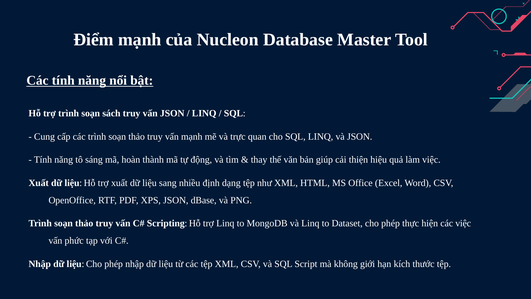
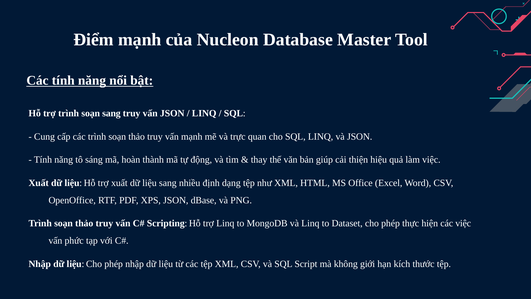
soạn sách: sách -> sang (111, 113)
